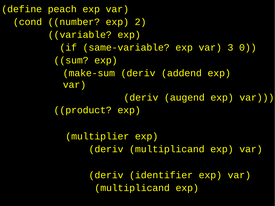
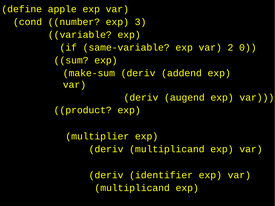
peach: peach -> apple (62, 9)
2: 2 -> 3 (141, 22)
3: 3 -> 2 (230, 47)
